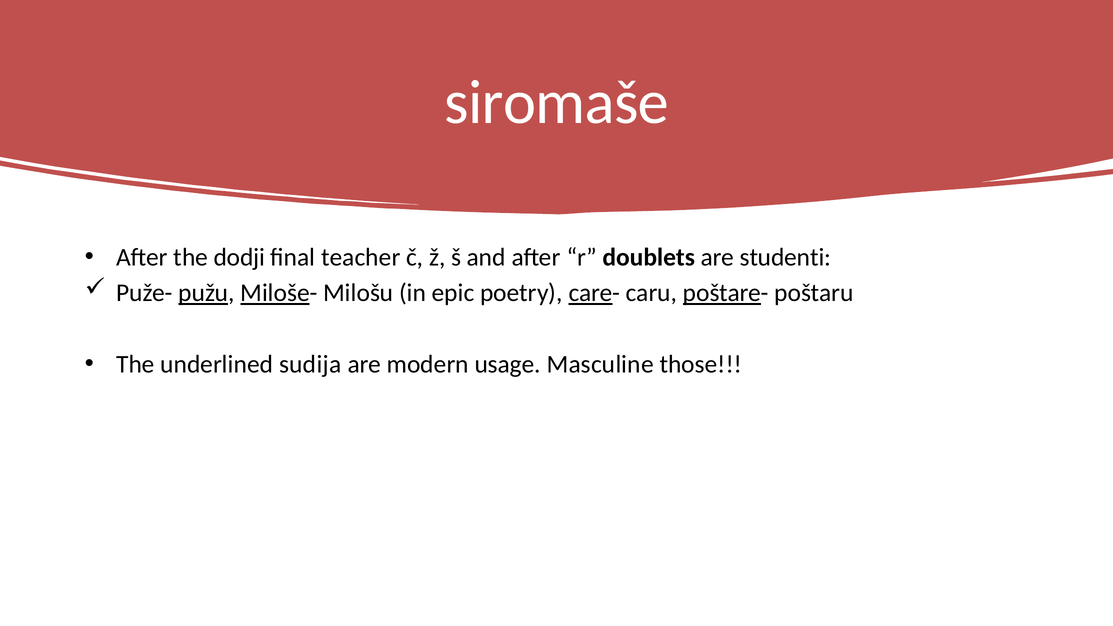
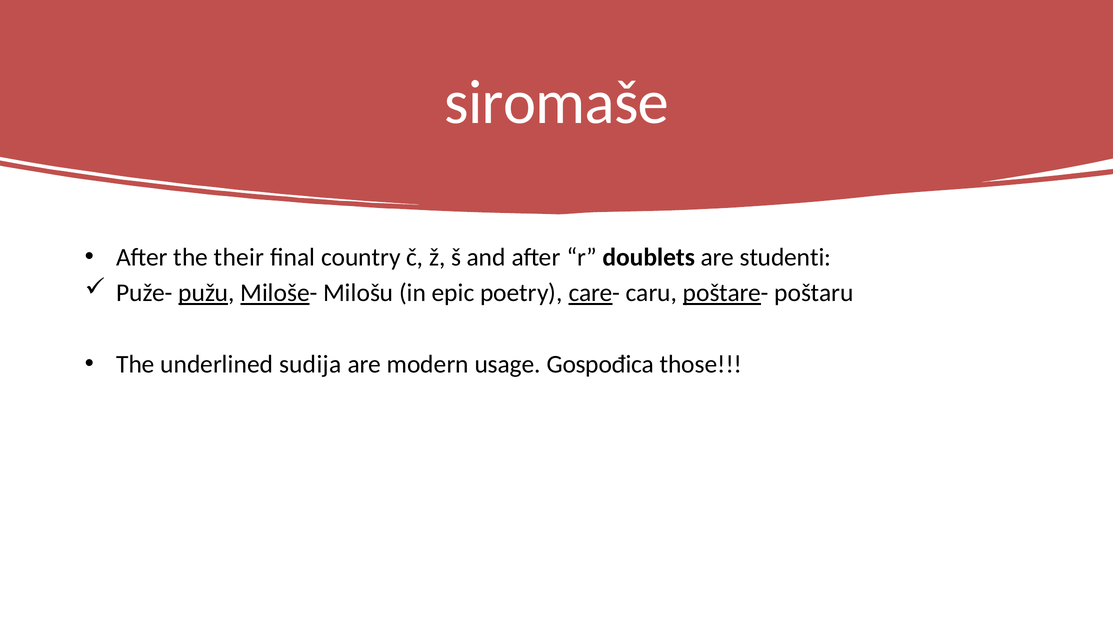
dodji: dodji -> their (239, 257)
teacher: teacher -> country (361, 257)
Masculine: Masculine -> Gospođica (600, 364)
